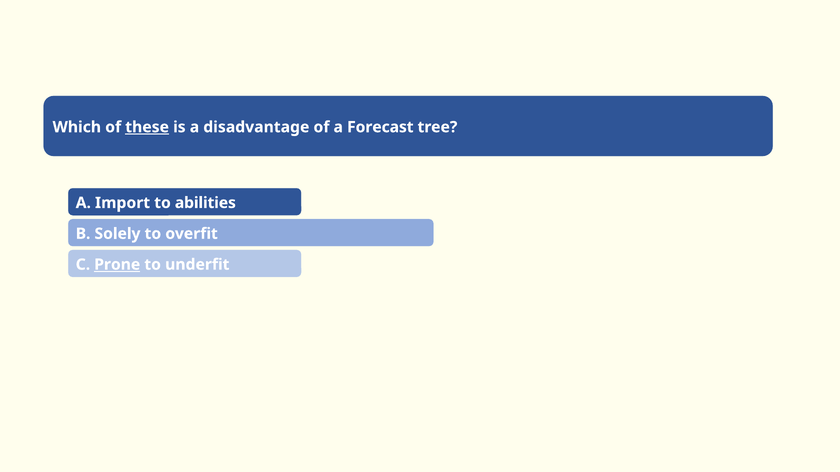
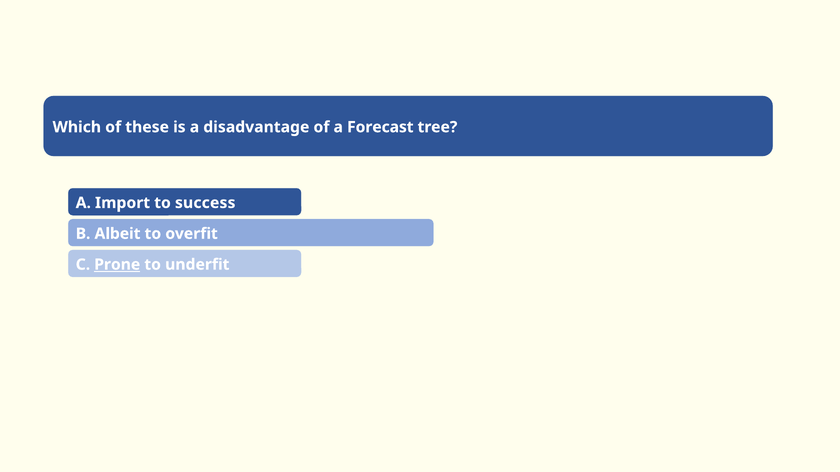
these underline: present -> none (147, 127)
abilities: abilities -> success (205, 203)
Solely: Solely -> Albeit (117, 234)
